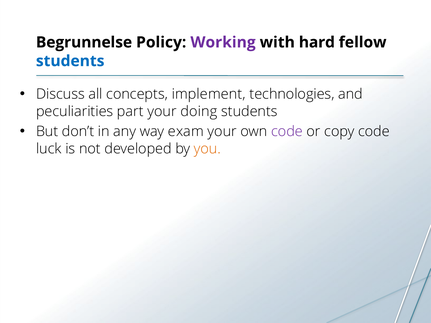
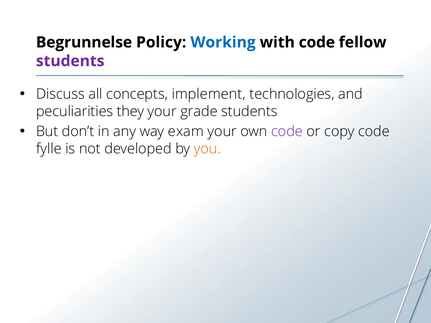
Working colour: purple -> blue (223, 42)
with hard: hard -> code (317, 42)
students colour: blue -> purple (70, 61)
part: part -> they (130, 112)
doing: doing -> grade (199, 112)
luck: luck -> fylle (49, 149)
